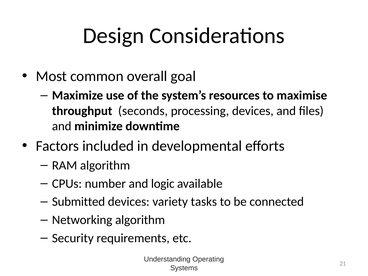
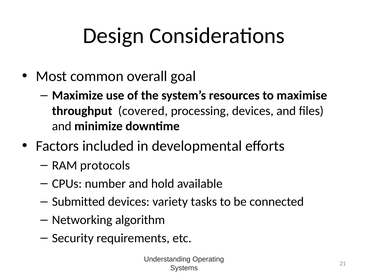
seconds: seconds -> covered (143, 111)
RAM algorithm: algorithm -> protocols (105, 165)
logic: logic -> hold (163, 184)
